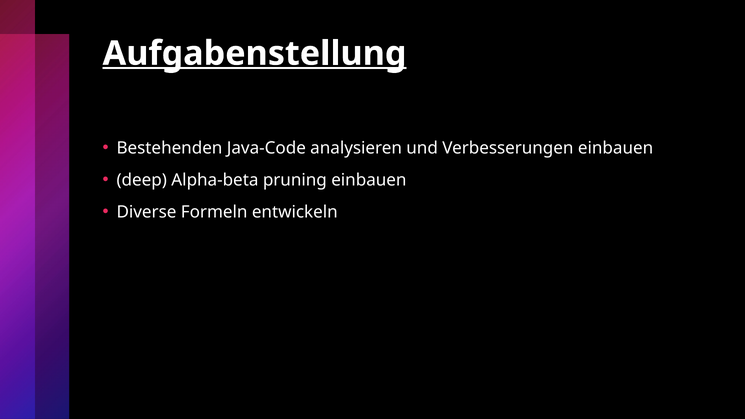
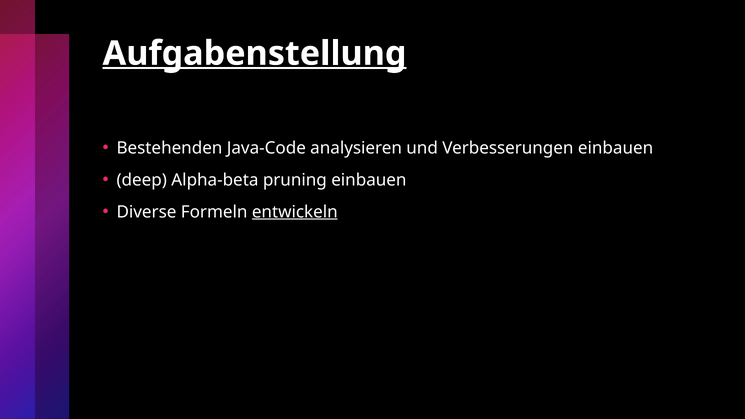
entwickeln underline: none -> present (295, 212)
